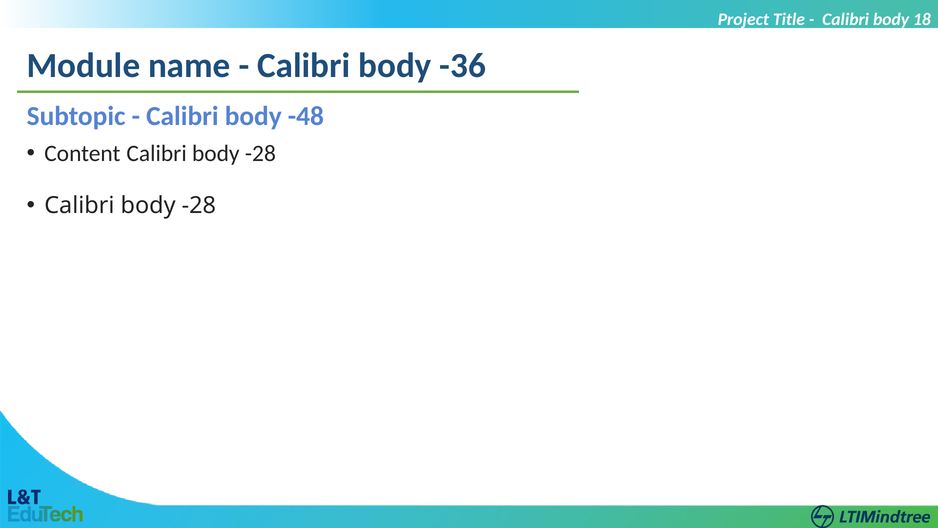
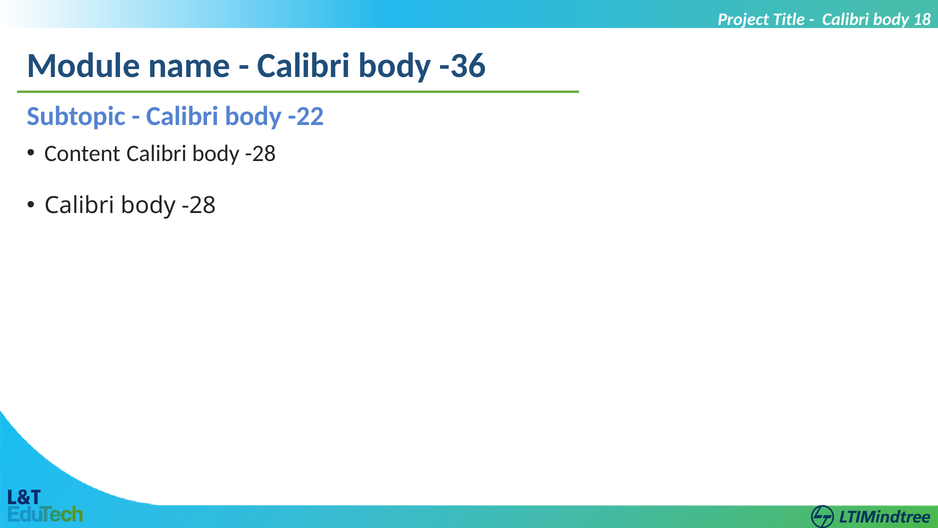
-48: -48 -> -22 (306, 116)
